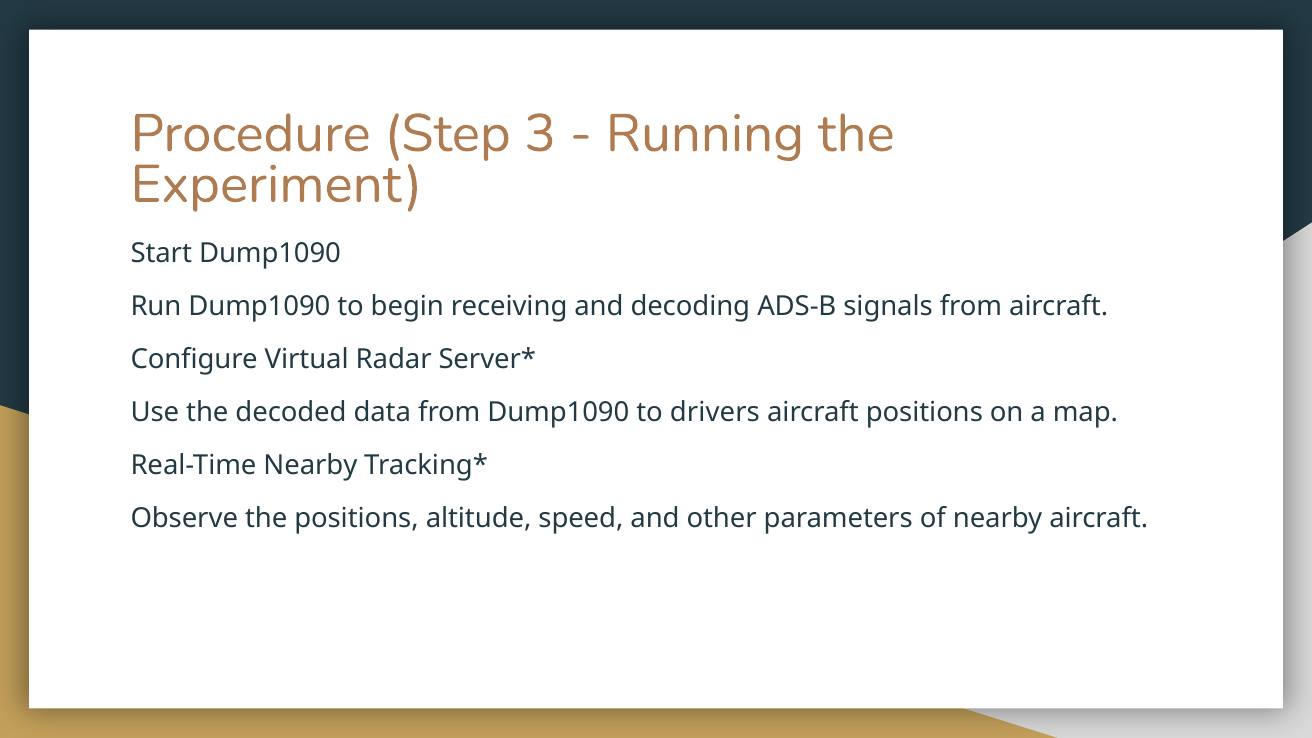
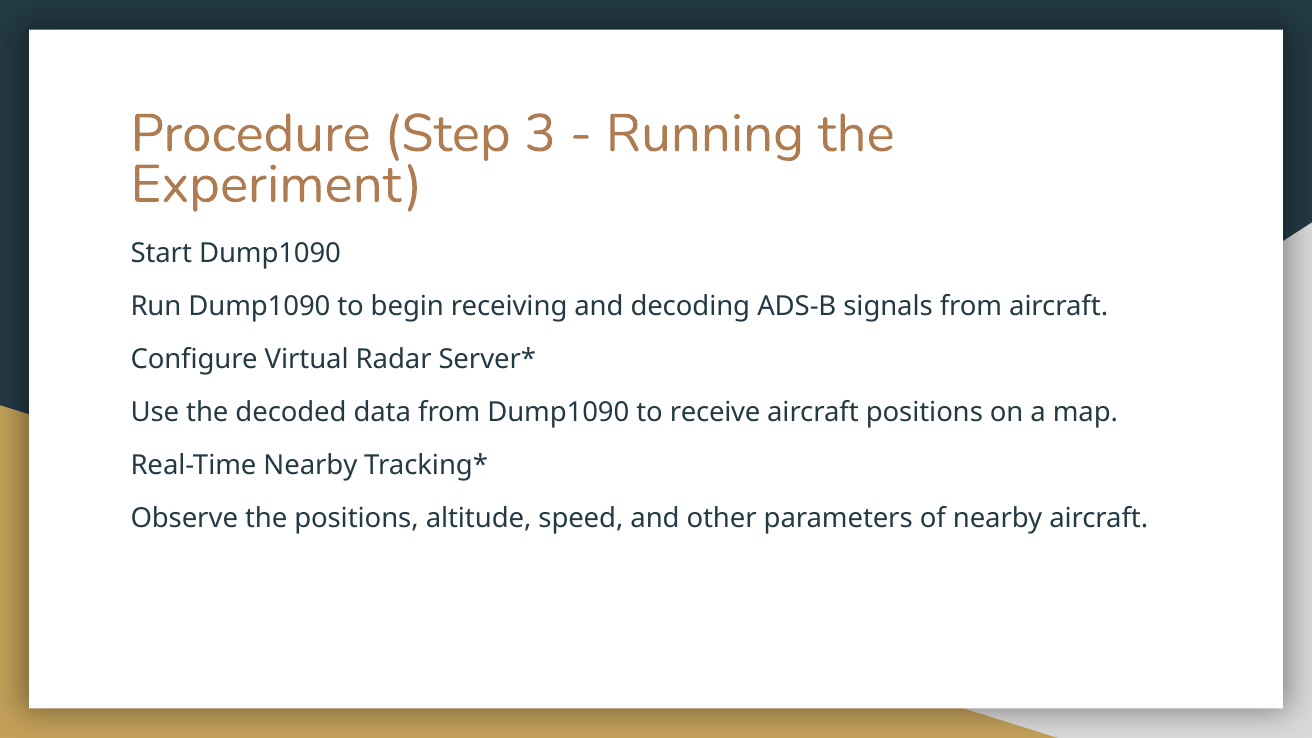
drivers: drivers -> receive (715, 413)
